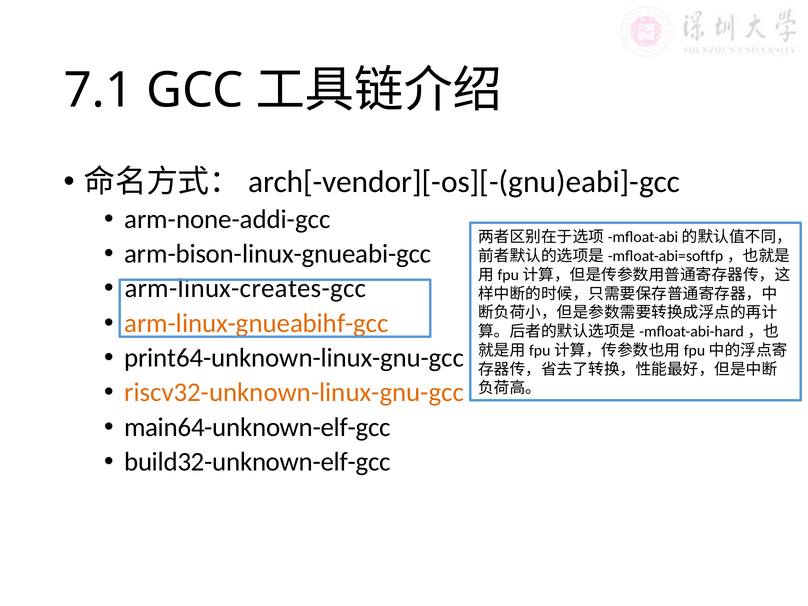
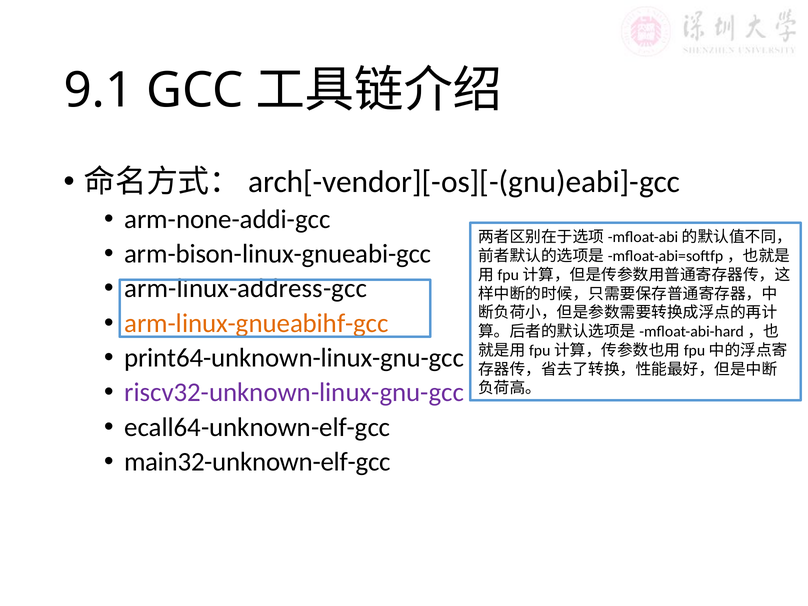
7.1: 7.1 -> 9.1 (98, 90)
arm-linux-creates-gcc: arm-linux-creates-gcc -> arm-linux-address-gcc (246, 289)
riscv32-unknown-linux-gnu-gcc colour: orange -> purple (294, 393)
main64-unknown-elf-gcc: main64-unknown-elf-gcc -> ecall64-unknown-elf-gcc (257, 427)
build32-unknown-elf-gcc: build32-unknown-elf-gcc -> main32-unknown-elf-gcc (257, 462)
